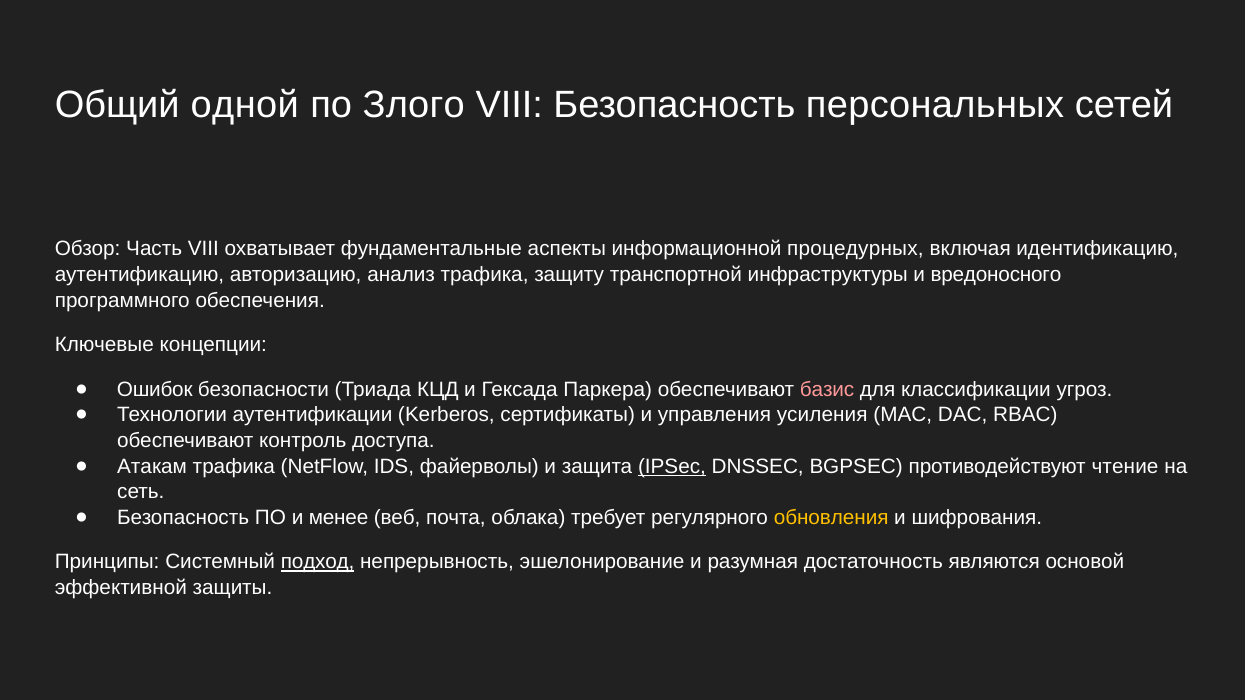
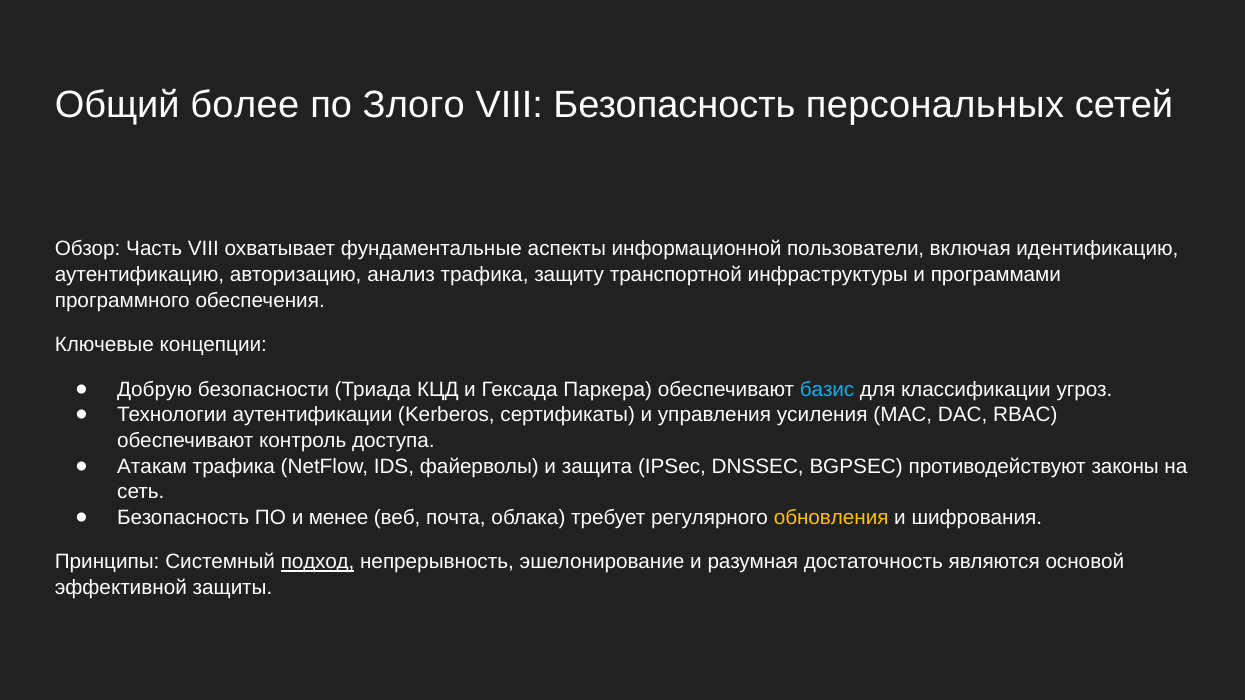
одной: одной -> более (245, 105)
процедурных: процедурных -> пользователи (856, 249)
вредоносного: вредоносного -> программами (996, 275)
Ошибок: Ошибок -> Добрую (155, 389)
базис colour: pink -> light blue (827, 389)
IPSec underline: present -> none (672, 467)
чтение: чтение -> законы (1125, 467)
